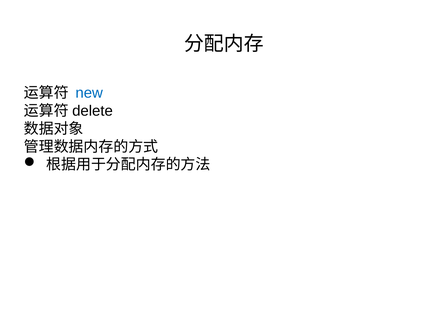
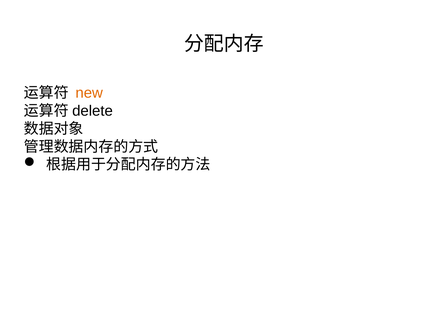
new colour: blue -> orange (89, 93)
